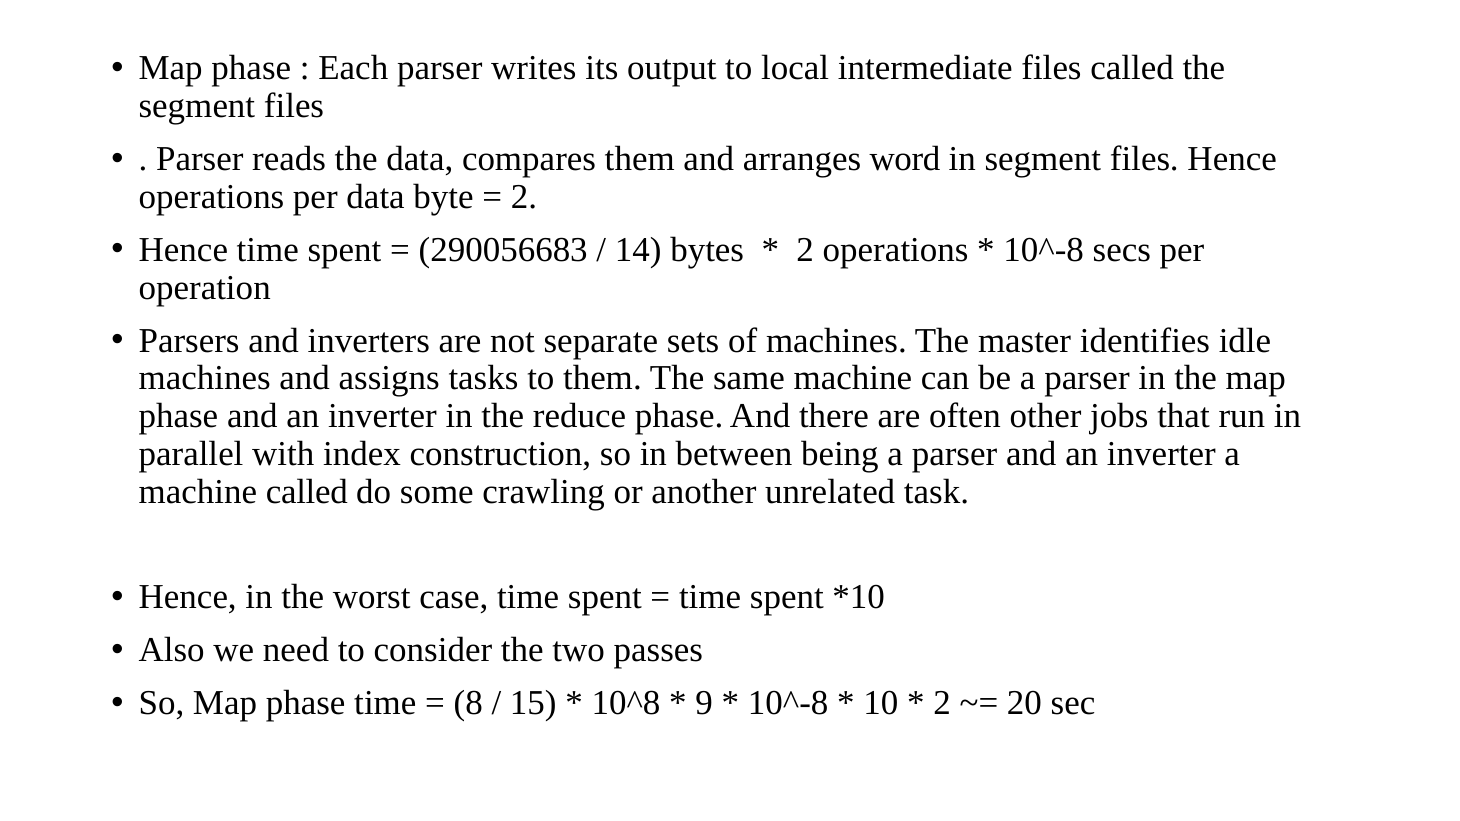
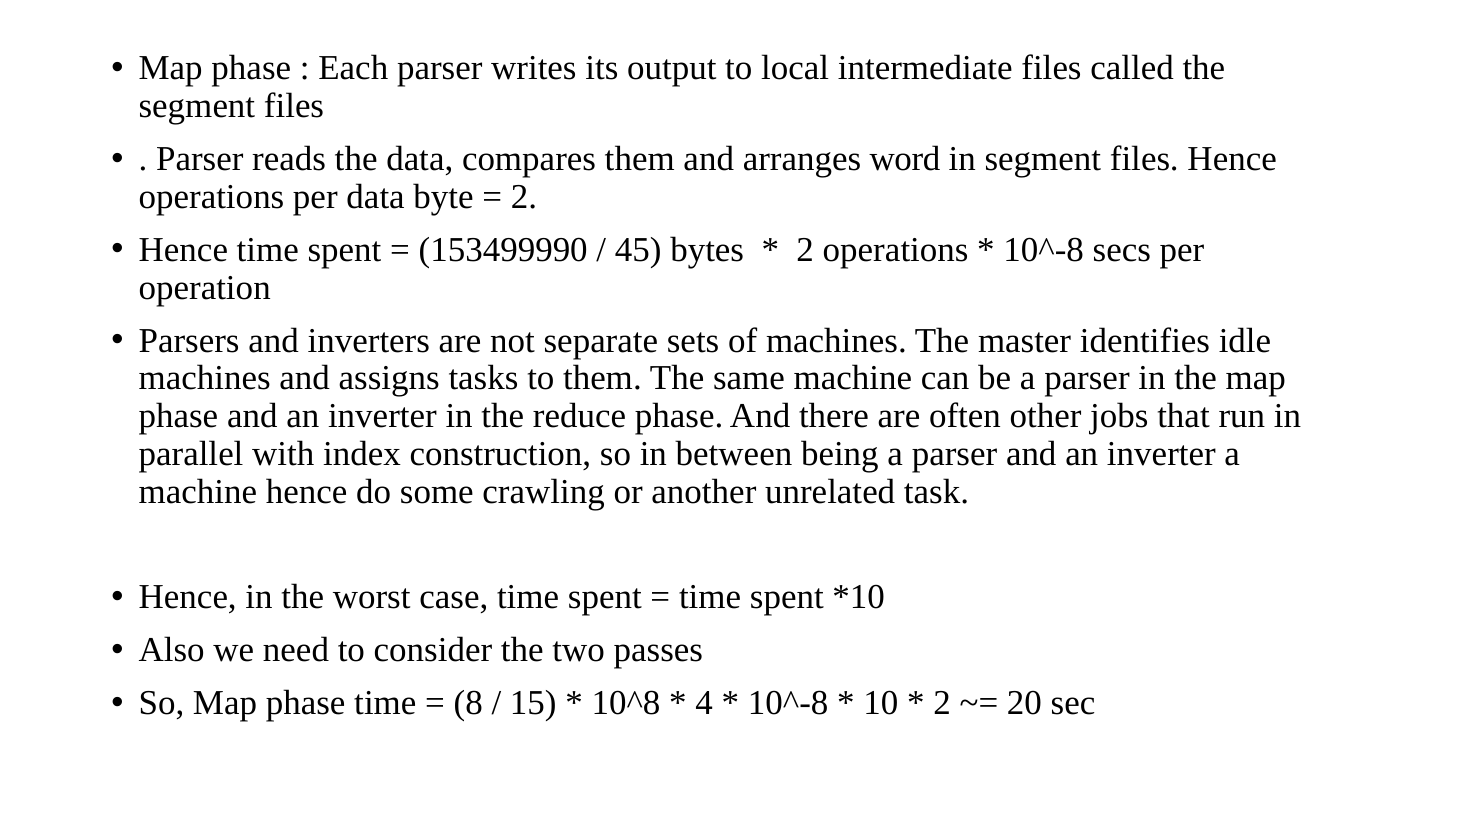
290056683: 290056683 -> 153499990 (503, 250)
14: 14 -> 45 (638, 250)
machine called: called -> hence (307, 492)
9: 9 -> 4 (704, 704)
